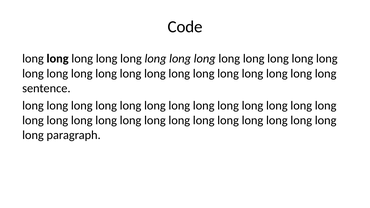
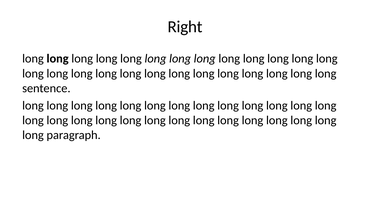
Code: Code -> Right (185, 27)
